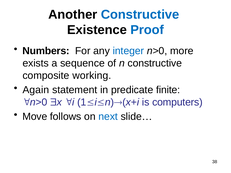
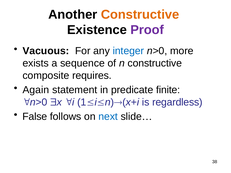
Constructive colour: blue -> orange (140, 15)
Proof colour: blue -> purple (147, 30)
Numbers: Numbers -> Vacuous (46, 51)
working: working -> requires (92, 76)
computers: computers -> regardless (177, 102)
Move: Move -> False (35, 117)
